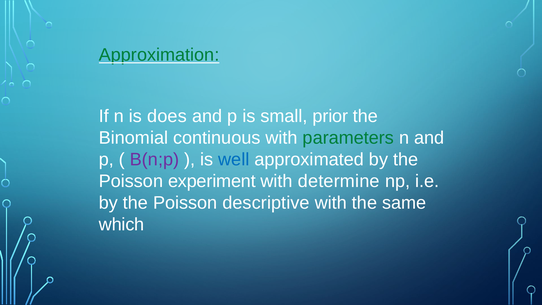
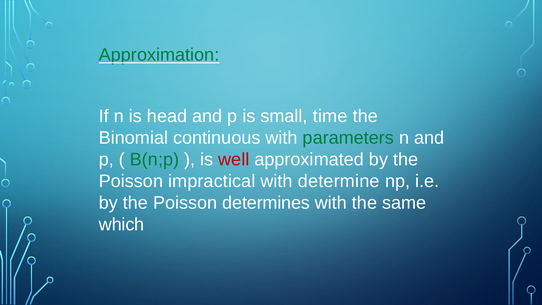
does: does -> head (167, 116)
prior: prior -> time (330, 116)
B(n;p colour: purple -> green (155, 160)
well colour: blue -> red (234, 160)
experiment: experiment -> impractical (212, 181)
descriptive: descriptive -> determines (266, 203)
